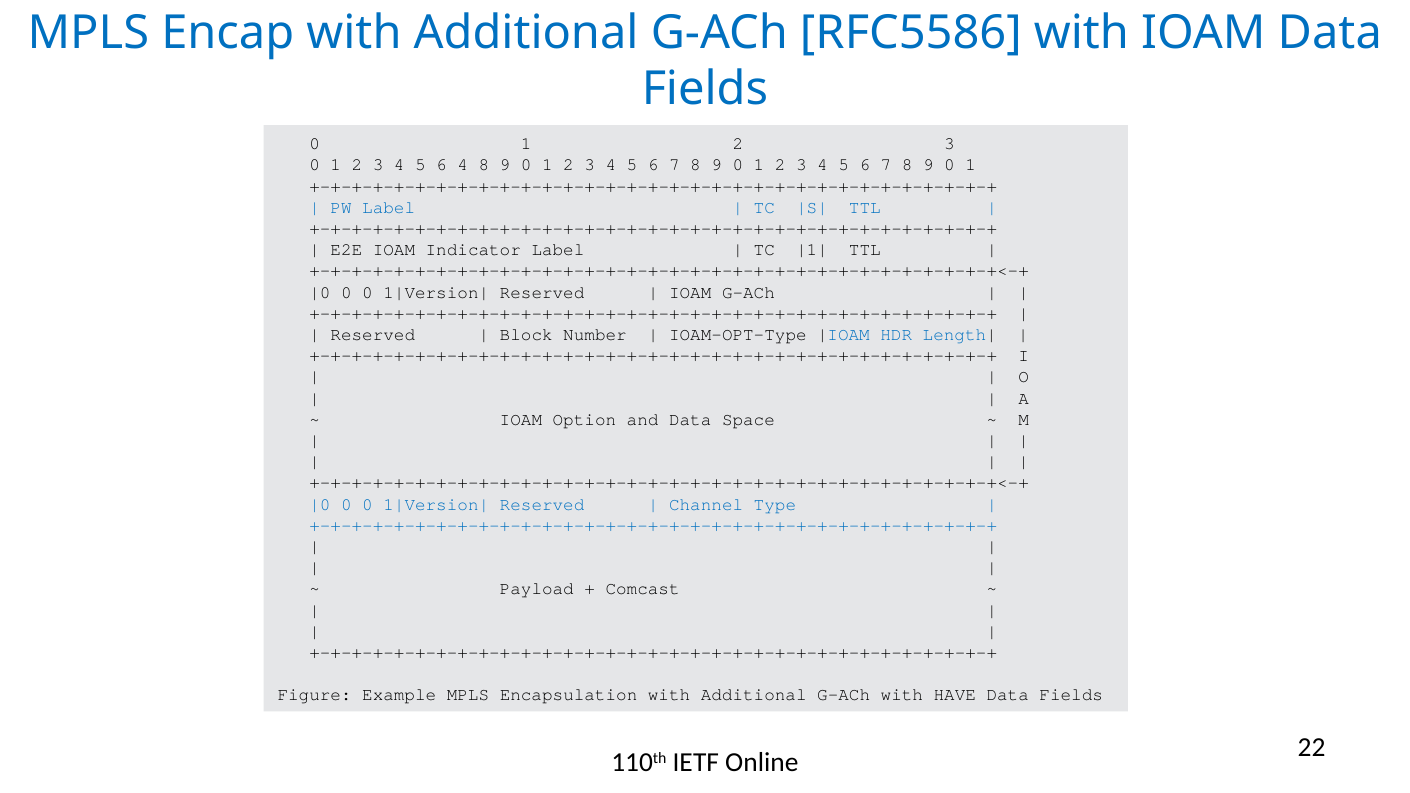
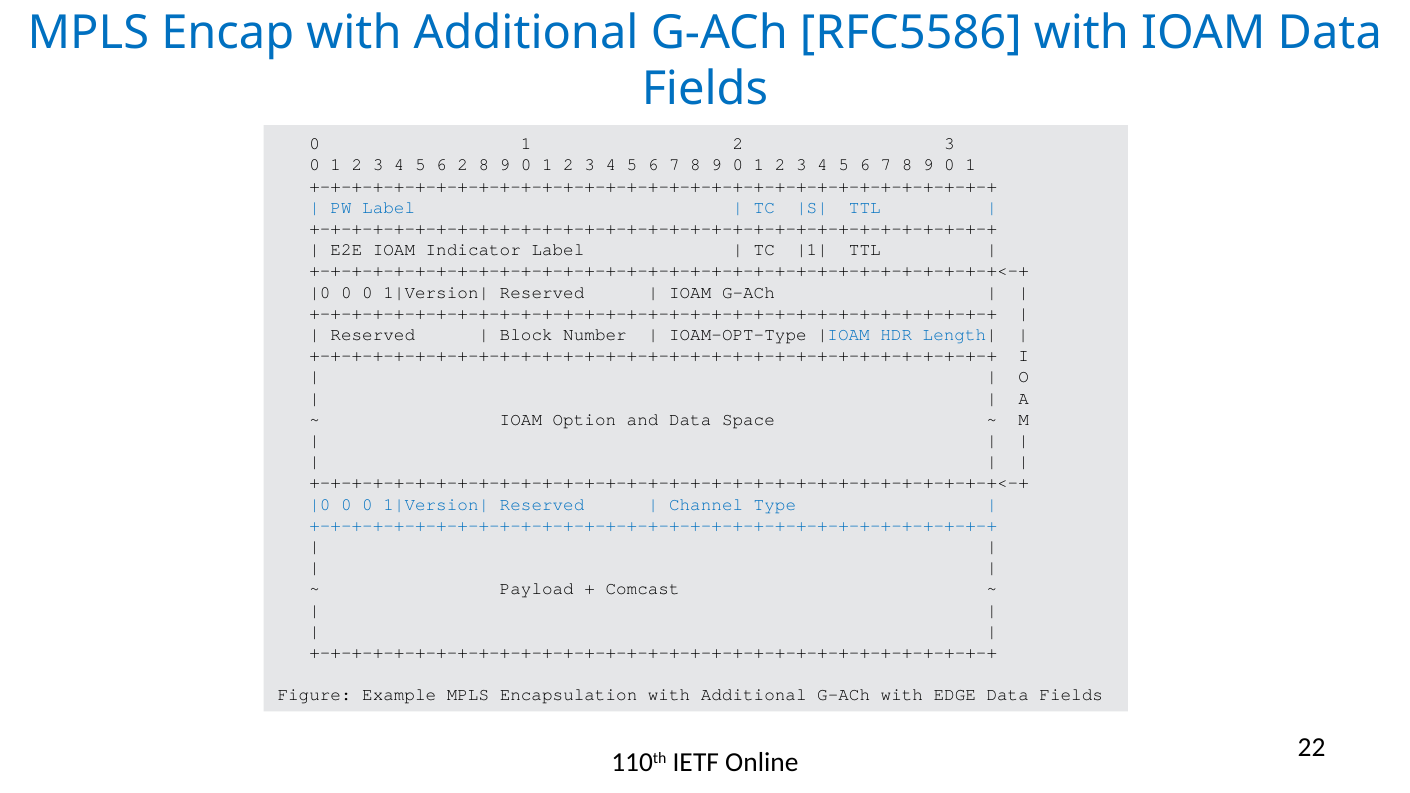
6 4: 4 -> 2 (463, 165)
HAVE: HAVE -> EDGE (955, 695)
